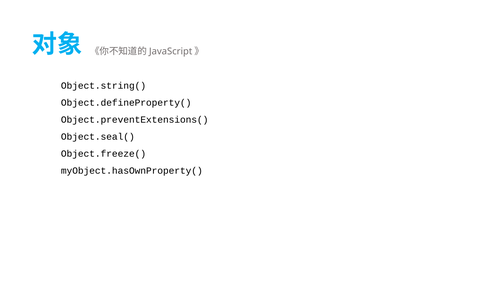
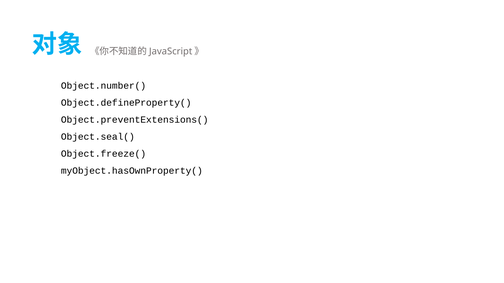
Object.string(: Object.string( -> Object.number( (103, 86)
